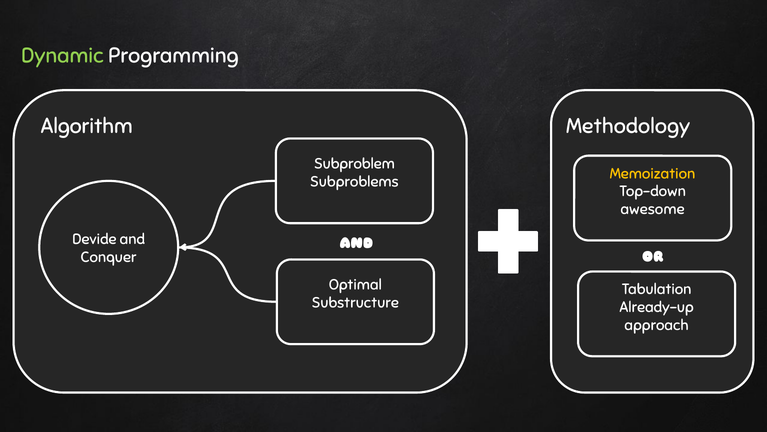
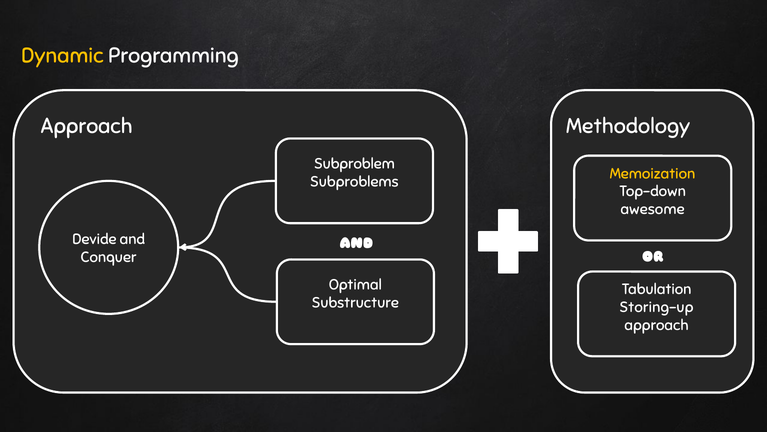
Dynamic colour: light green -> yellow (62, 56)
Algorithm: Algorithm -> Approach (87, 126)
Already-up: Already-up -> Storing-up (656, 307)
